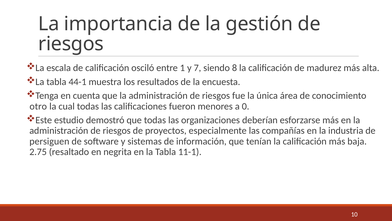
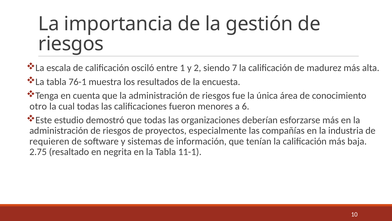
7: 7 -> 2 (197, 68)
8: 8 -> 7 (234, 68)
44-1: 44-1 -> 76-1 (78, 82)
0: 0 -> 6 (246, 106)
persiguen: persiguen -> requieren (49, 141)
